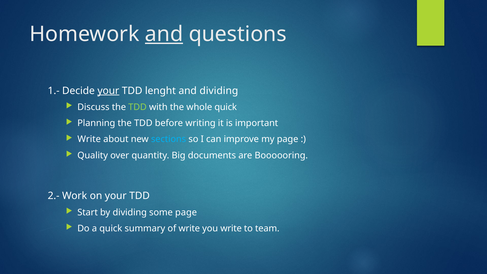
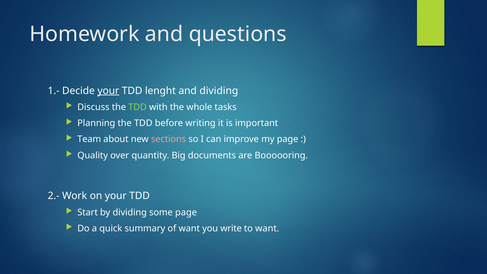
and underline: present -> none (164, 34)
whole quick: quick -> tasks (226, 107)
Write: Write -> Team (89, 139)
sections colour: light blue -> pink (169, 139)
of write: write -> want (189, 228)
to team: team -> want (267, 228)
